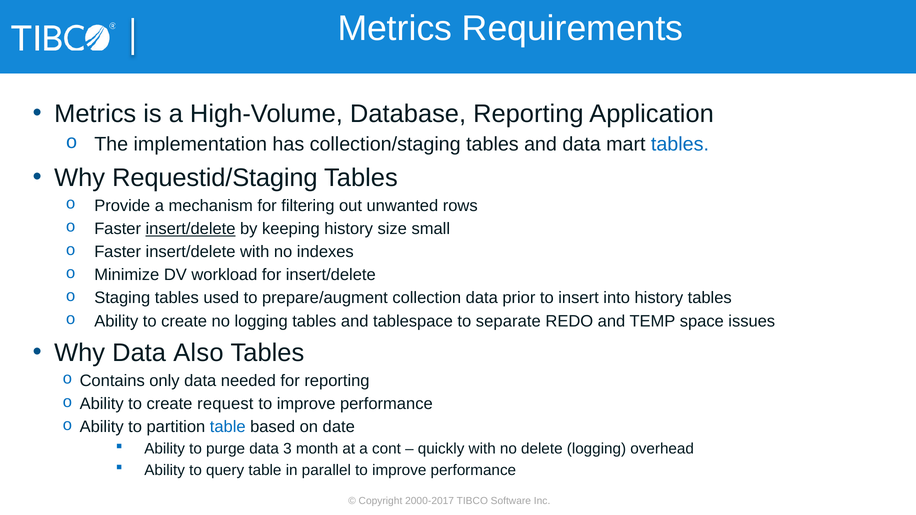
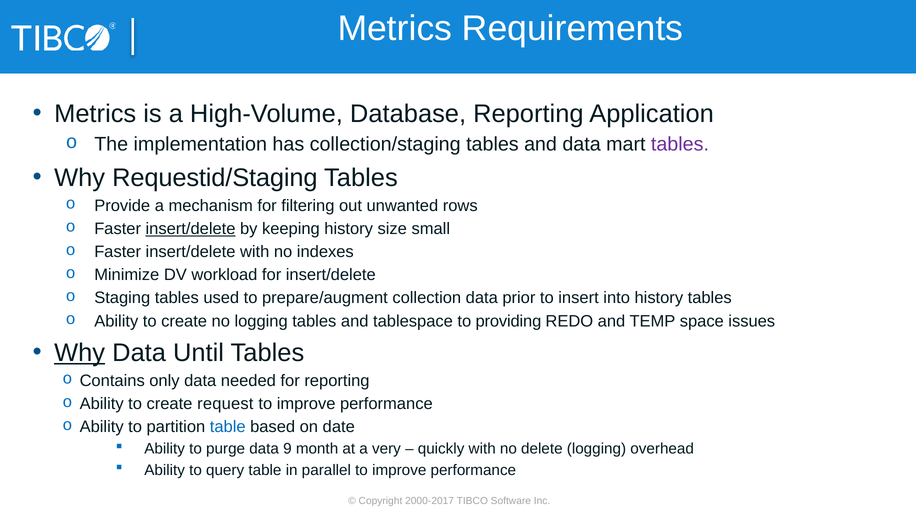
tables colour: blue -> purple (680, 144)
separate: separate -> providing (508, 321)
Why underline: none -> present (80, 353)
Also: Also -> Until (199, 353)
3: 3 -> 9 (287, 449)
cont: cont -> very (386, 449)
